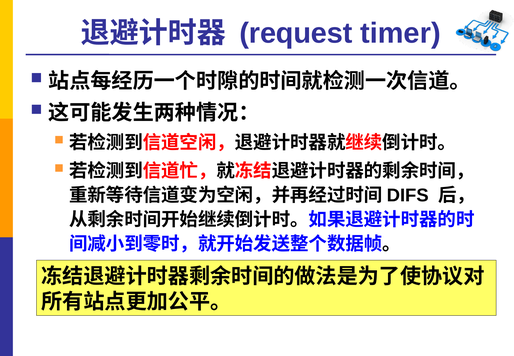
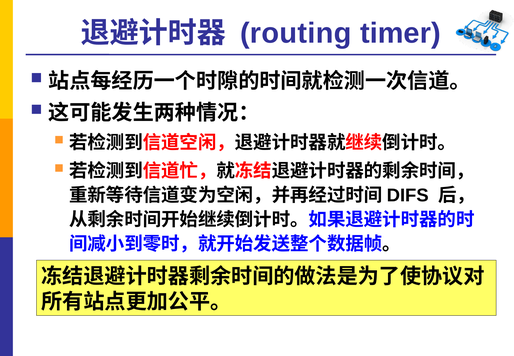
request: request -> routing (296, 33)
